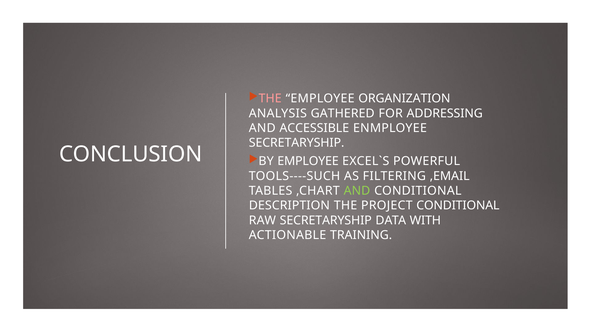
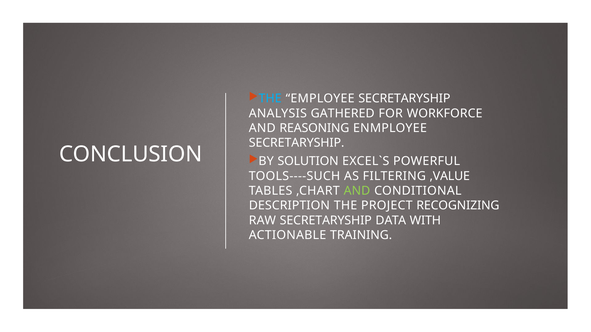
THE colour: pink -> light blue (270, 99)
EMPLOYEE ORGANIZATION: ORGANIZATION -> SECRETARYSHIP (404, 99)
ADDRESSING: ADDRESSING -> WORKFORCE (445, 113)
ACCESSIBLE: ACCESSIBLE -> REASONING (314, 128)
BY EMPLOYEE: EMPLOYEE -> SOLUTION (308, 161)
,EMAIL: ,EMAIL -> ,VALUE (450, 176)
PROJECT CONDITIONAL: CONDITIONAL -> RECOGNIZING (458, 206)
